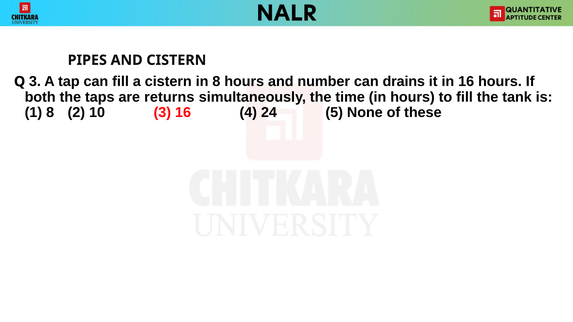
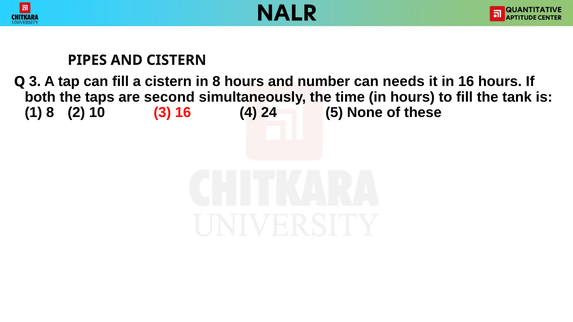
drains: drains -> needs (404, 82)
returns: returns -> second (169, 97)
